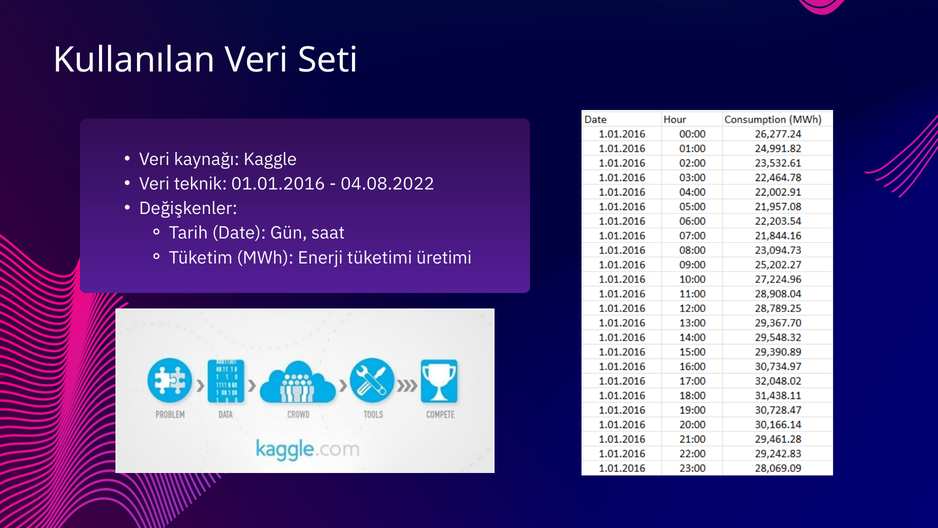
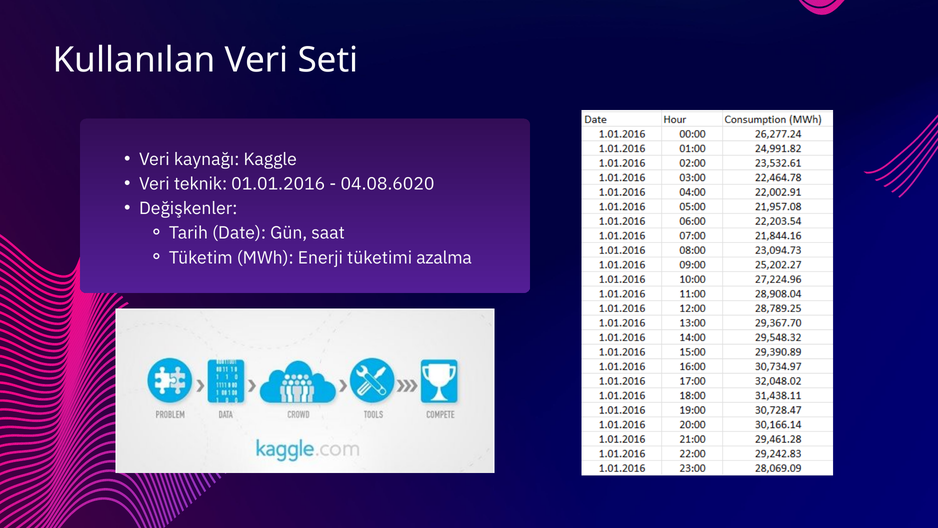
04.08.2022: 04.08.2022 -> 04.08.6020 (388, 184)
üretimi: üretimi -> azalma (444, 258)
